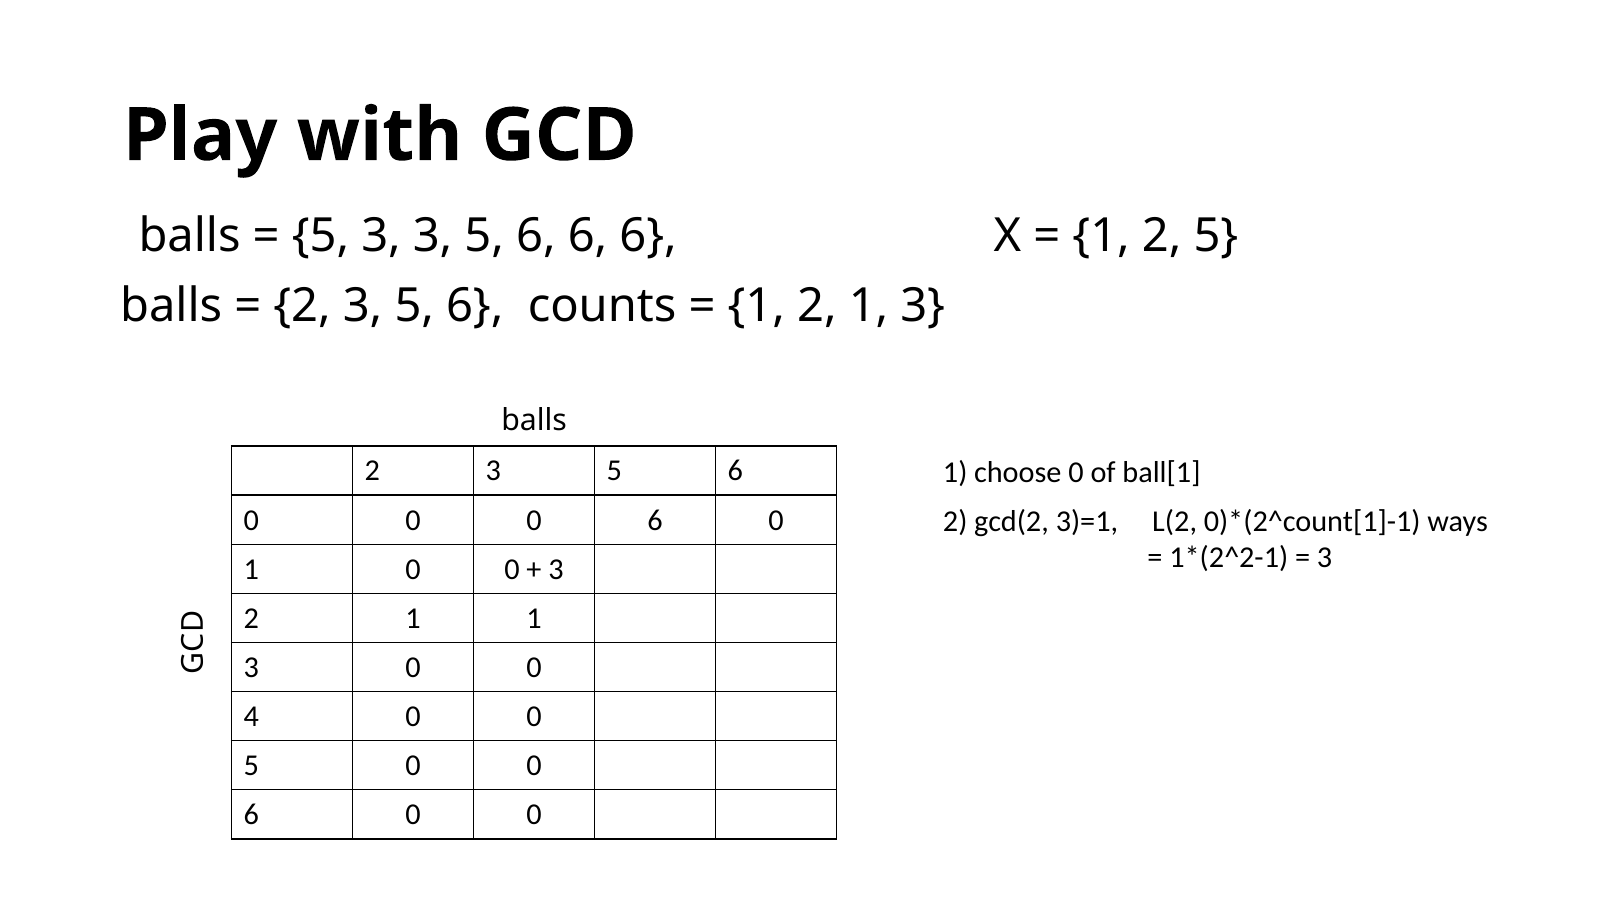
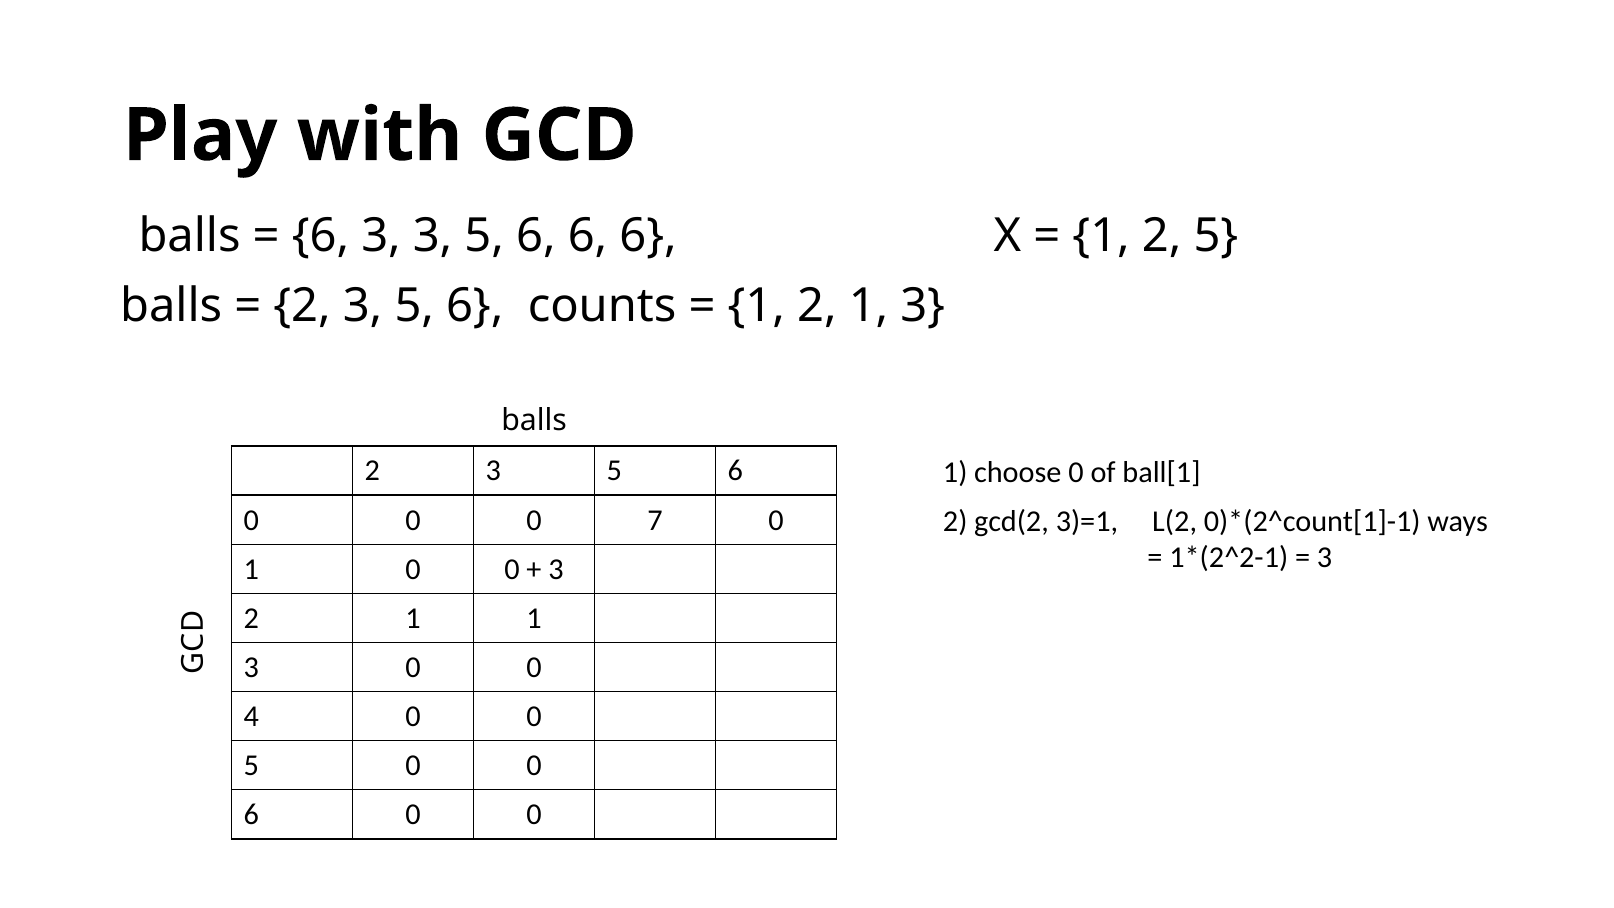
5: 5 -> 6 (320, 236)
0 0 0 6: 6 -> 7 (655, 520)
